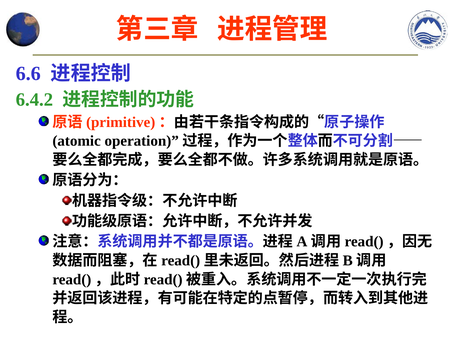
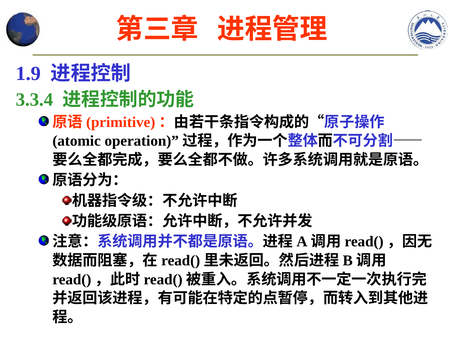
6.6: 6.6 -> 1.9 (28, 73)
6.4.2: 6.4.2 -> 3.3.4 (35, 100)
